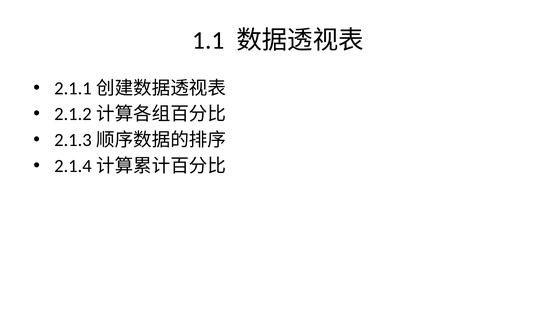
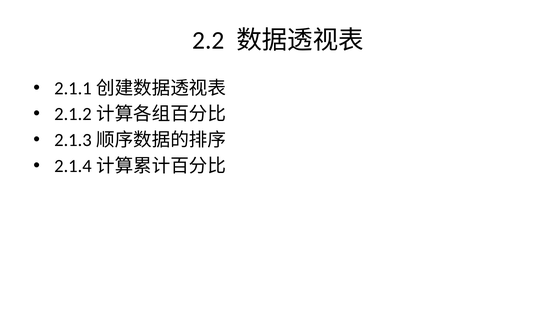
1.1: 1.1 -> 2.2 (208, 40)
